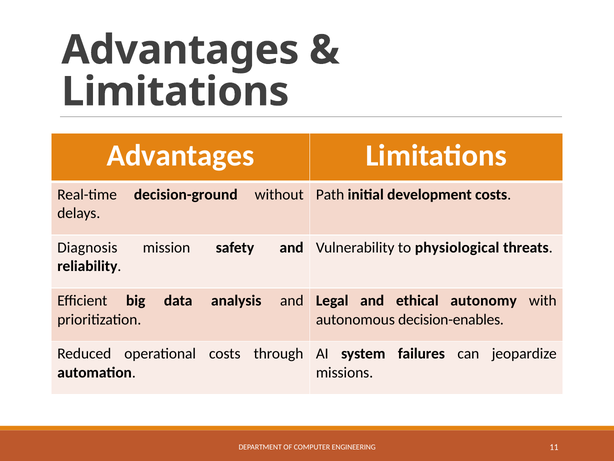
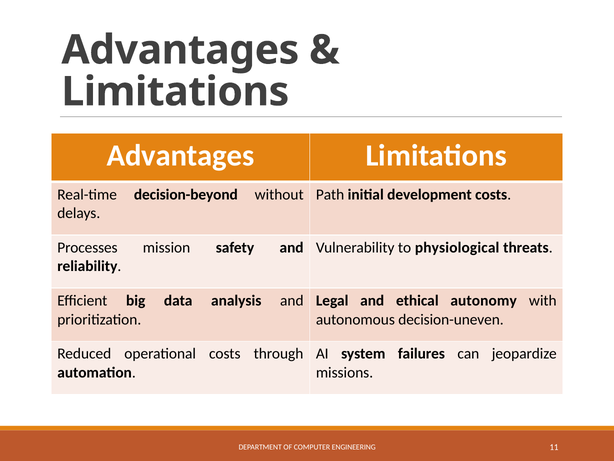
decision-ground: decision-ground -> decision-beyond (186, 194)
Diagnosis: Diagnosis -> Processes (87, 247)
decision-enables: decision-enables -> decision-uneven (451, 319)
